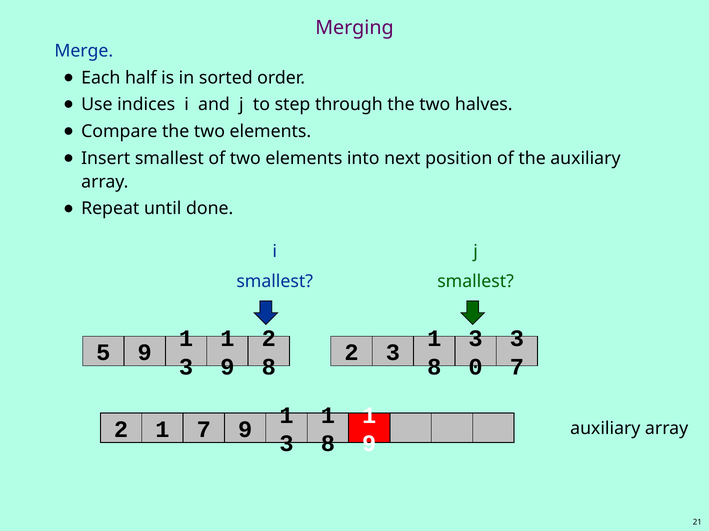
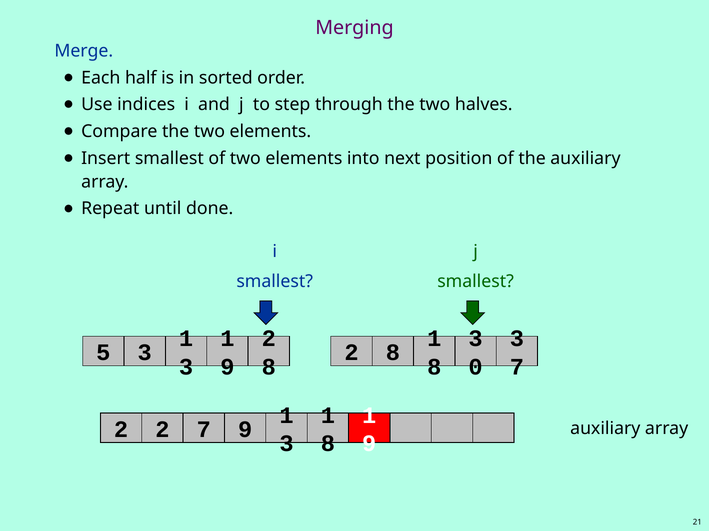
5 9: 9 -> 3 (145, 353)
3: 3 -> 8 (393, 353)
2 1: 1 -> 2 (162, 430)
